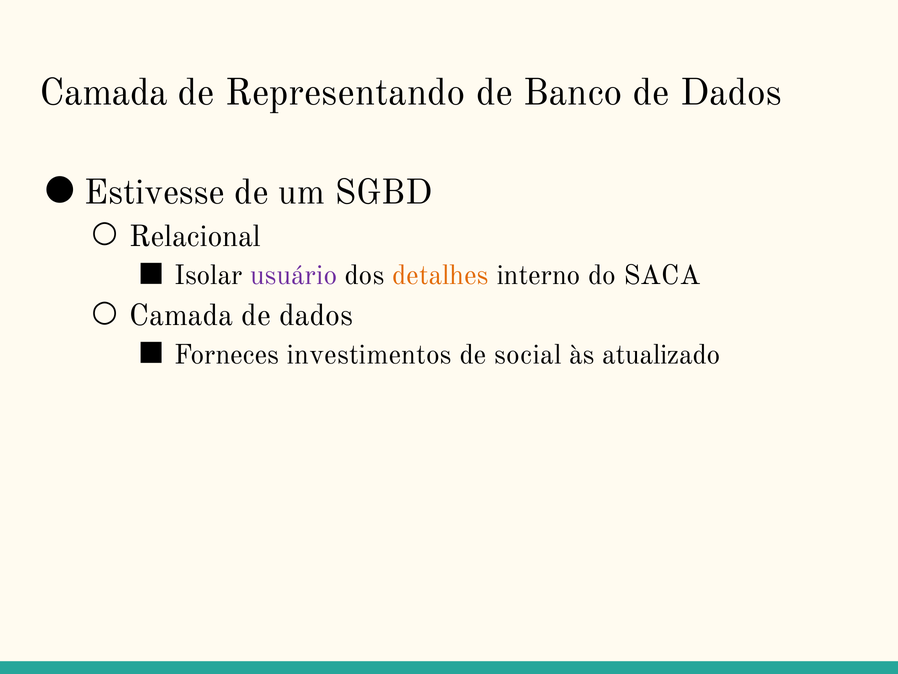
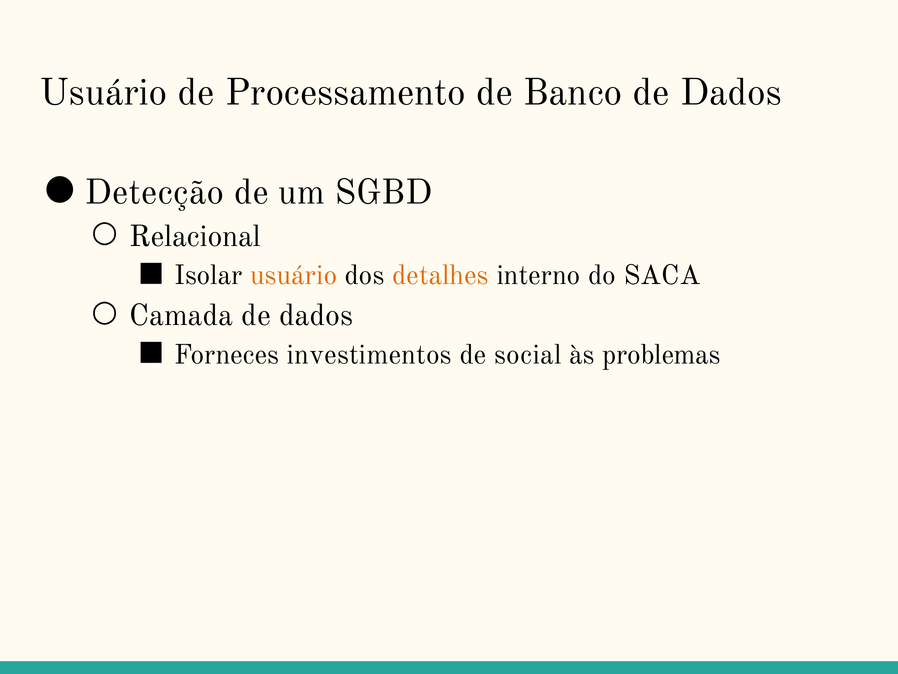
Camada: Camada -> Usuário (104, 92)
Representando: Representando -> Processamento (345, 92)
Estivesse: Estivesse -> Detecção (154, 192)
usuário colour: purple -> orange (294, 275)
atualizado: atualizado -> problemas (661, 354)
